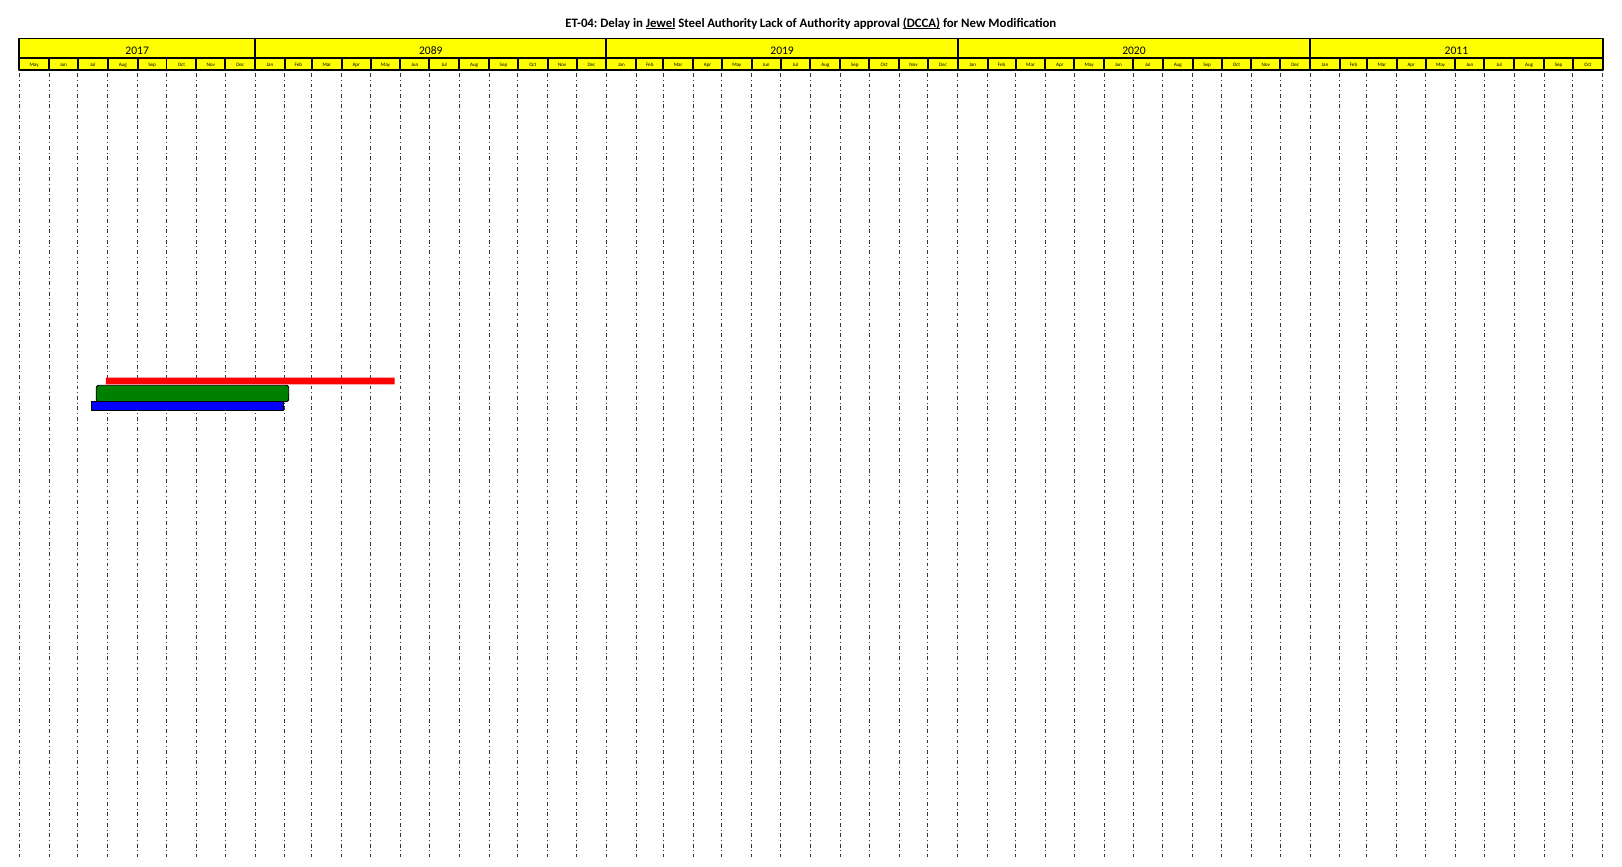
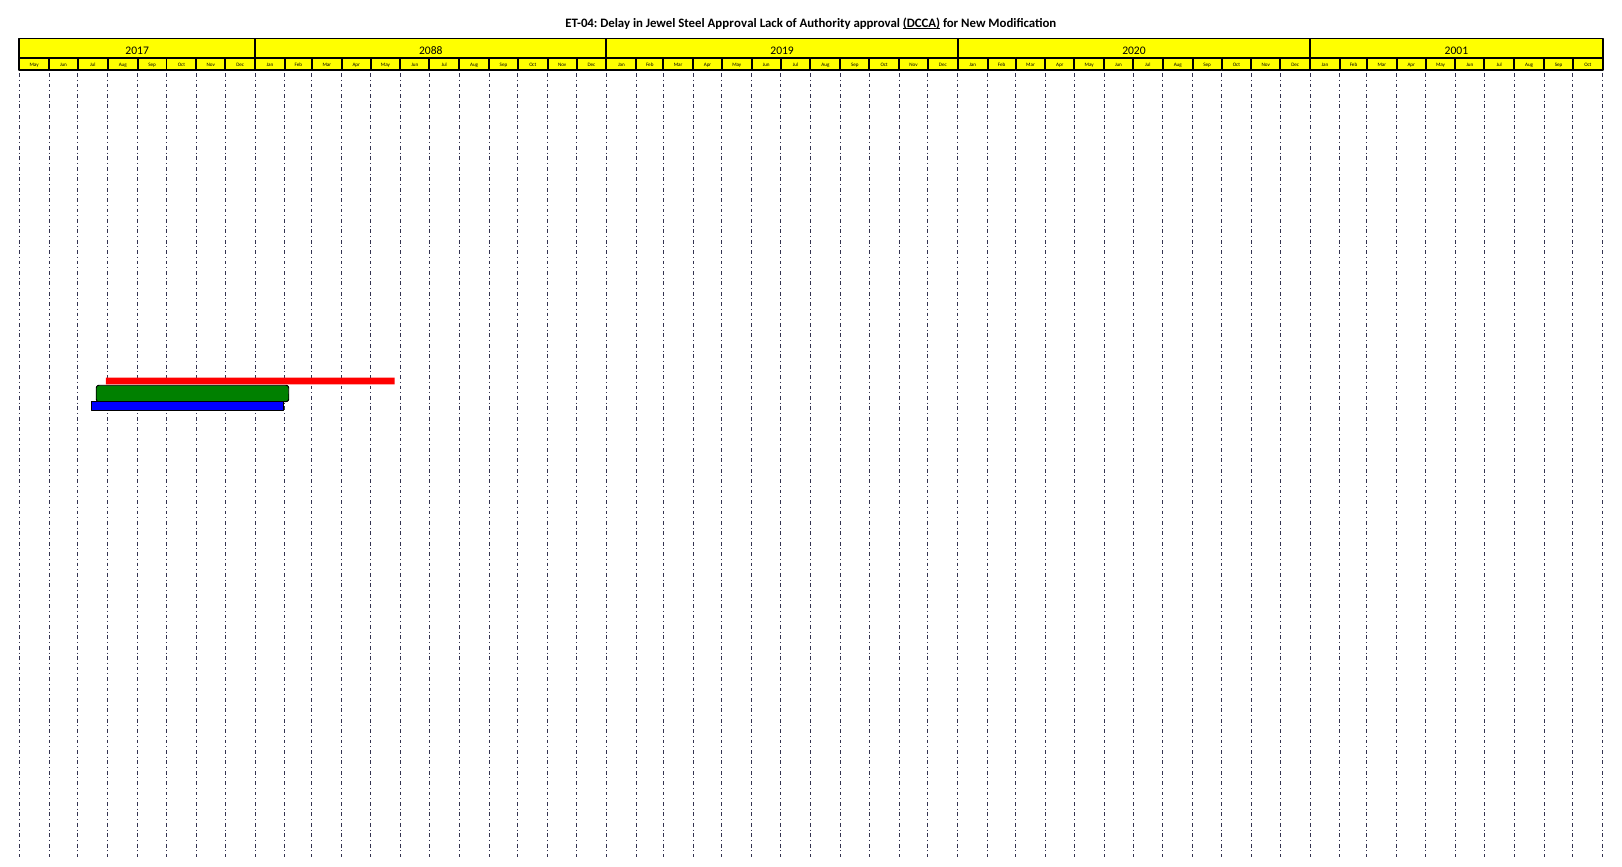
Jewel underline: present -> none (661, 23)
Steel Authority: Authority -> Approval (732, 23)
2089: 2089 -> 2088 (431, 51)
2011: 2011 -> 2001 (1456, 51)
